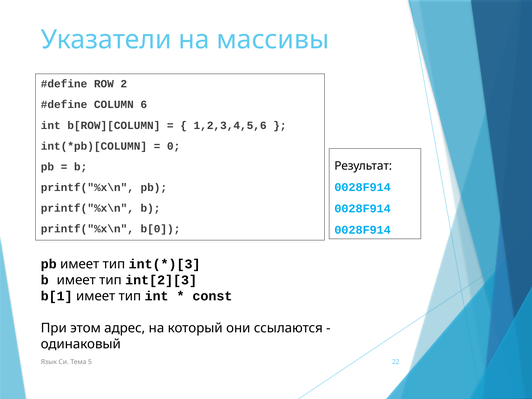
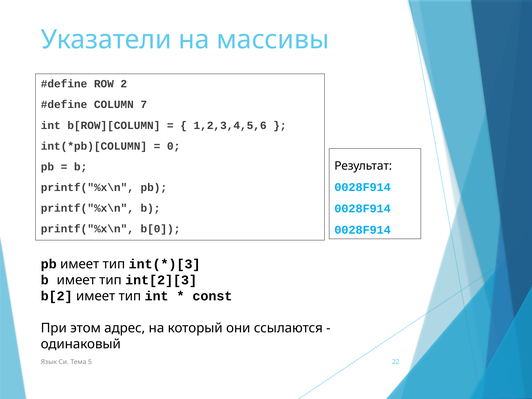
6: 6 -> 7 (144, 105)
b[1: b[1 -> b[2 (57, 296)
